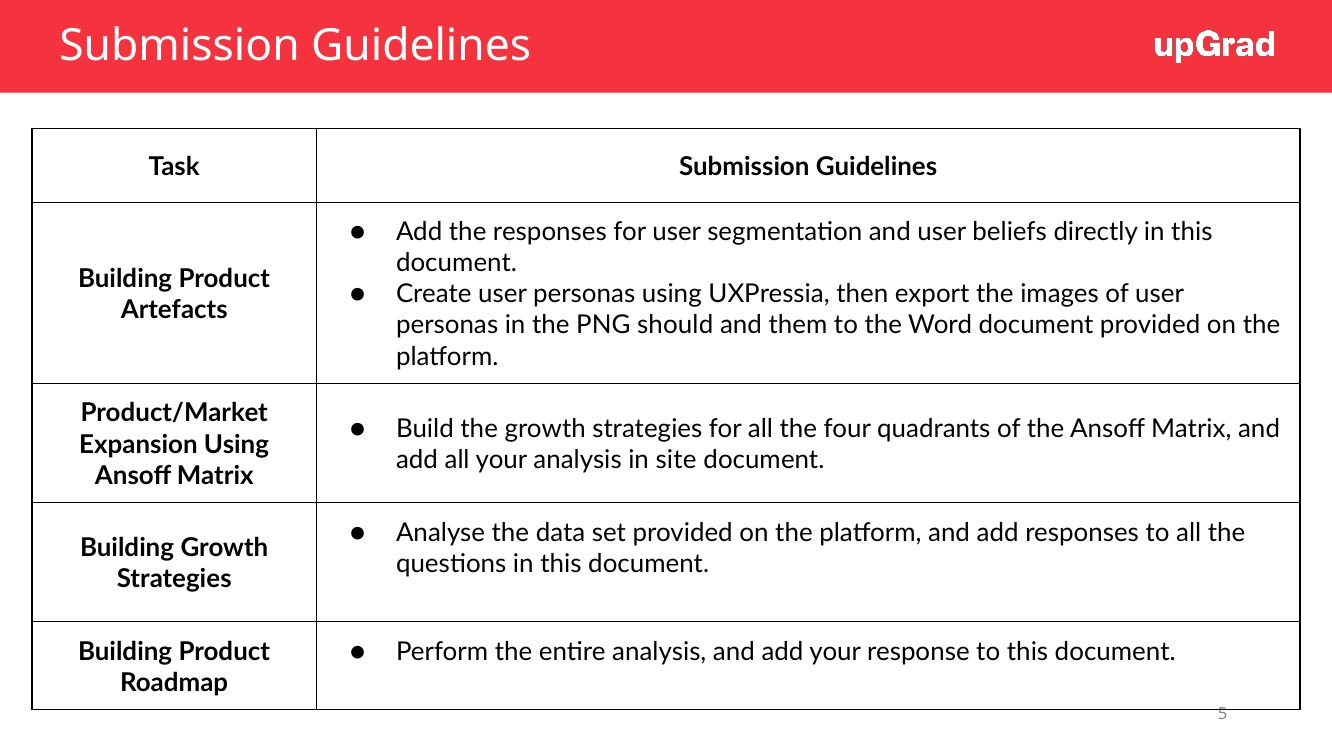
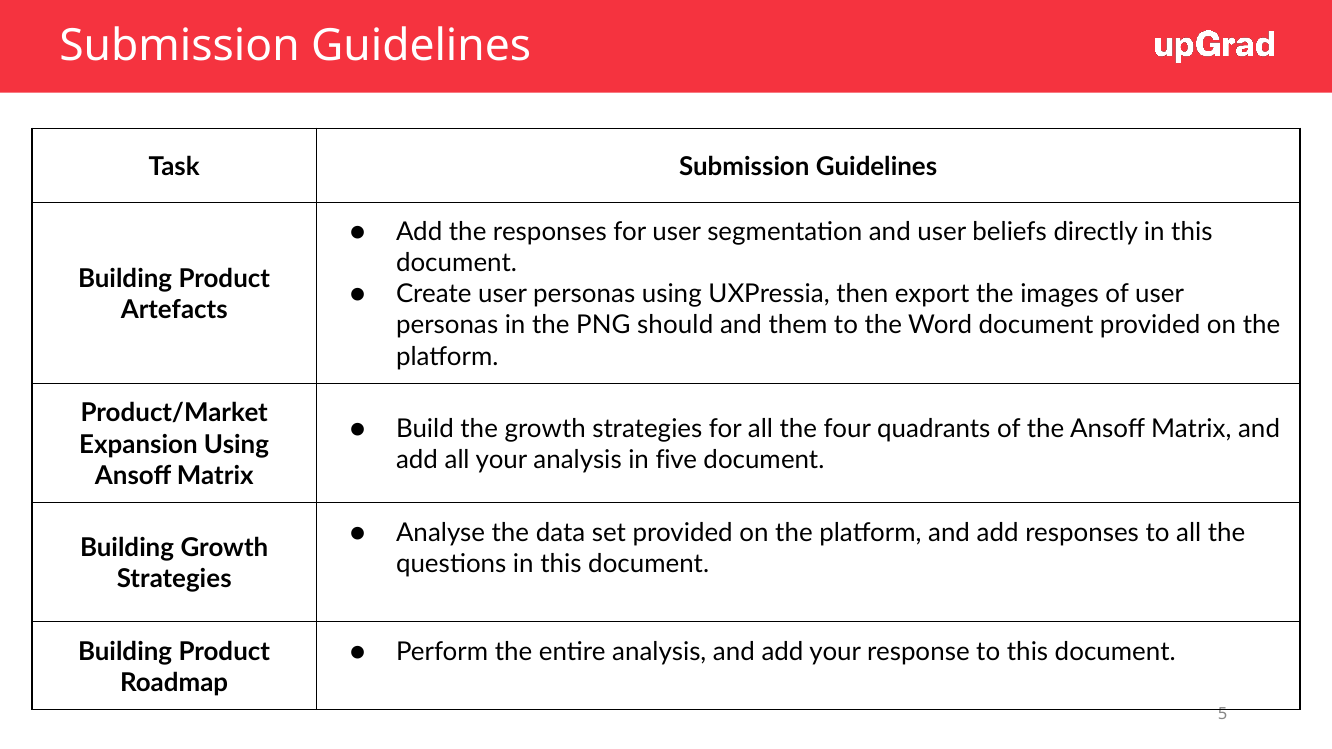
site: site -> five (676, 460)
